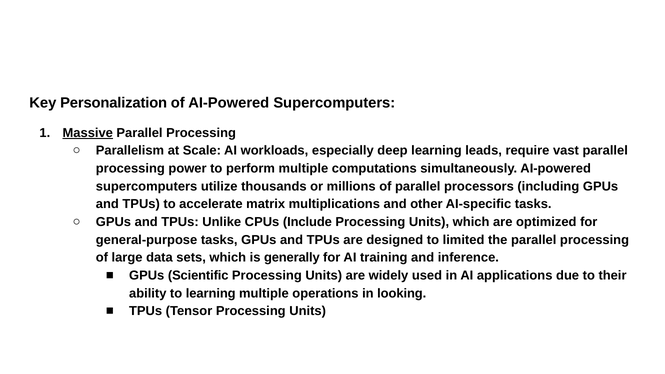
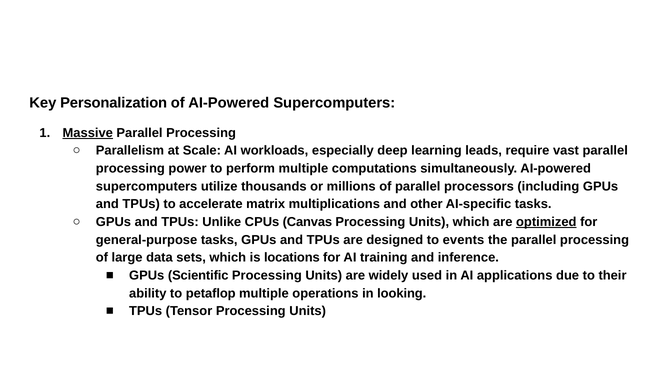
Include: Include -> Canvas (307, 222)
optimized underline: none -> present (546, 222)
limited: limited -> events (463, 240)
generally: generally -> locations (292, 258)
to learning: learning -> petaflop (211, 293)
